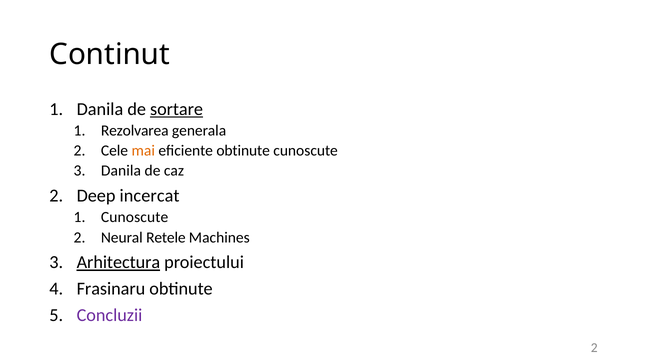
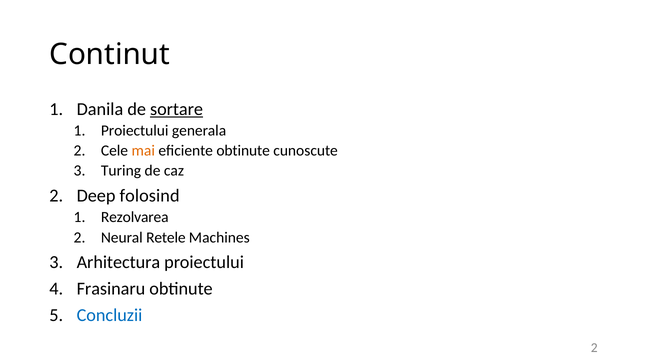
Rezolvarea: Rezolvarea -> Proiectului (135, 131)
Danila: Danila -> Turing (121, 171)
incercat: incercat -> folosind (150, 196)
Cunoscute: Cunoscute -> Rezolvarea (135, 217)
Arhitectura underline: present -> none (118, 262)
Concluzii colour: purple -> blue (110, 315)
